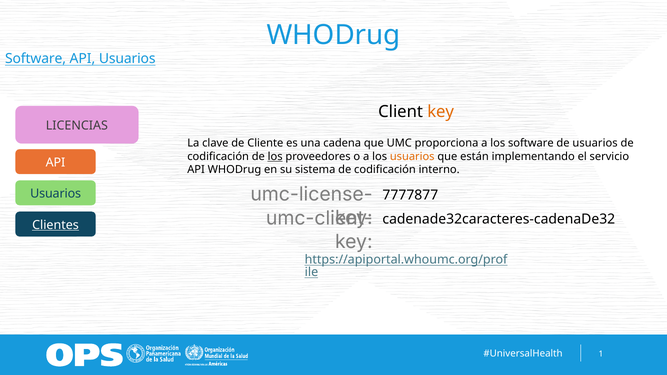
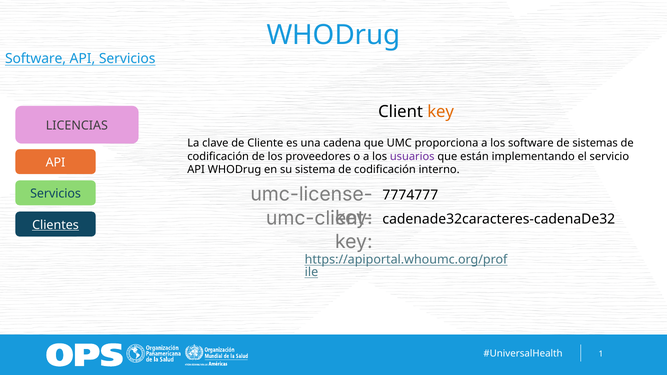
Usuarios: Usuarios -> Servicios (127, 59)
de usuarios: usuarios -> sistemas (595, 143)
los underline: present -> none (275, 156)
usuarios colour: orange -> purple (412, 156)
Usuarios: Usuarios -> Servicios (56, 194)
7777877: 7777877 -> 7774777 (410, 195)
